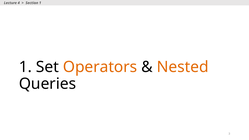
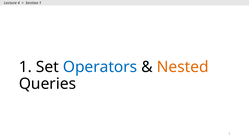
Operators colour: orange -> blue (100, 67)
